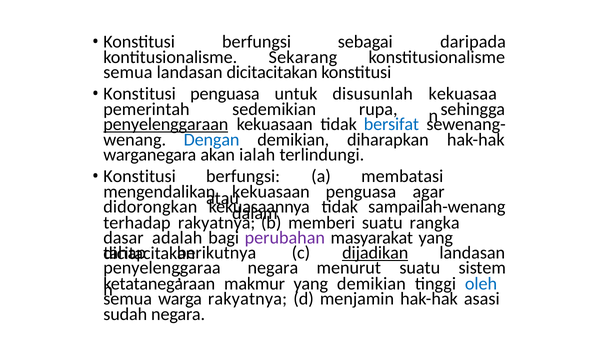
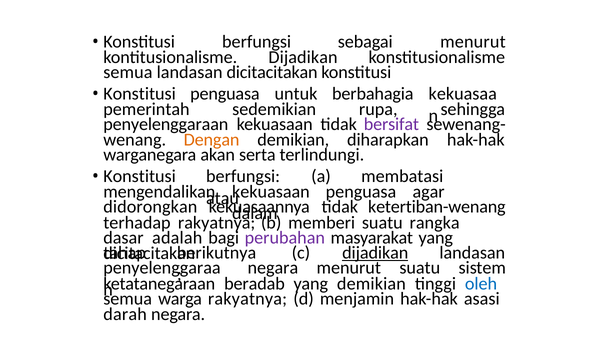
sebagai daripada: daripada -> menurut (473, 42)
kontitusionalisme Sekarang: Sekarang -> Dijadikan (303, 57)
disusunlah: disusunlah -> berbahagia (373, 94)
penyelenggaraan underline: present -> none (166, 124)
bersifat colour: blue -> purple (391, 124)
Dengan colour: blue -> orange (212, 140)
ialah: ialah -> serta (257, 155)
sampailah-wenang: sampailah-wenang -> ketertiban-wenang (437, 207)
makmur: makmur -> beradab (254, 284)
sudah: sudah -> darah (125, 314)
